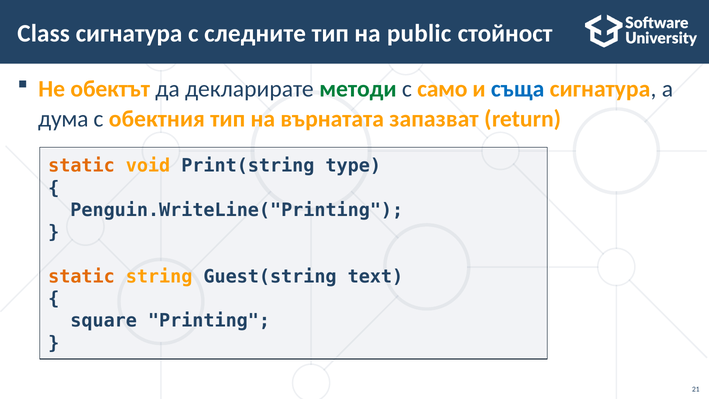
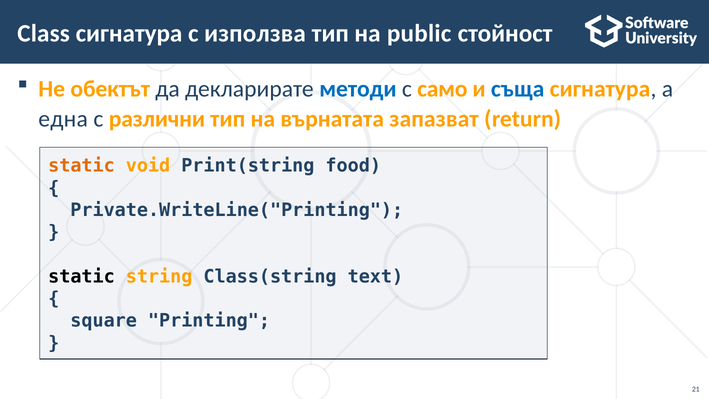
следните: следните -> използва (255, 33)
методи colour: green -> blue (358, 89)
дума: дума -> една (63, 119)
обектния: обектния -> различни (157, 119)
type: type -> food (353, 166)
Penguin.WriteLine("Printing: Penguin.WriteLine("Printing -> Private.WriteLine("Printing (237, 210)
static colour: orange -> black (81, 276)
Guest(string: Guest(string -> Class(string (270, 276)
